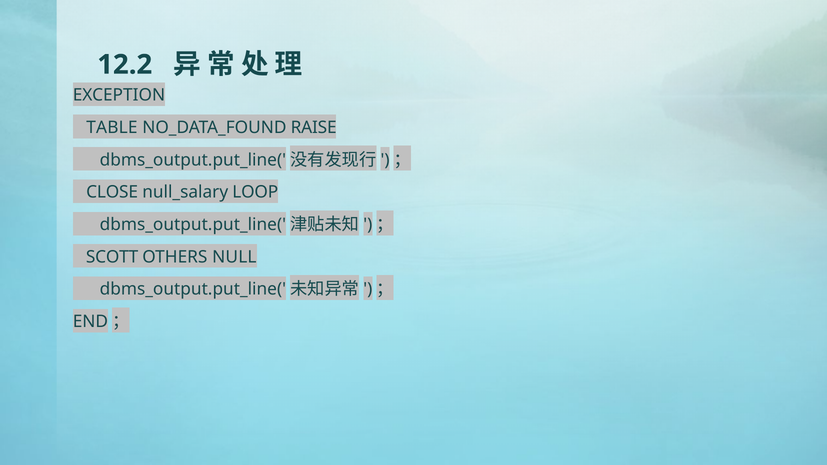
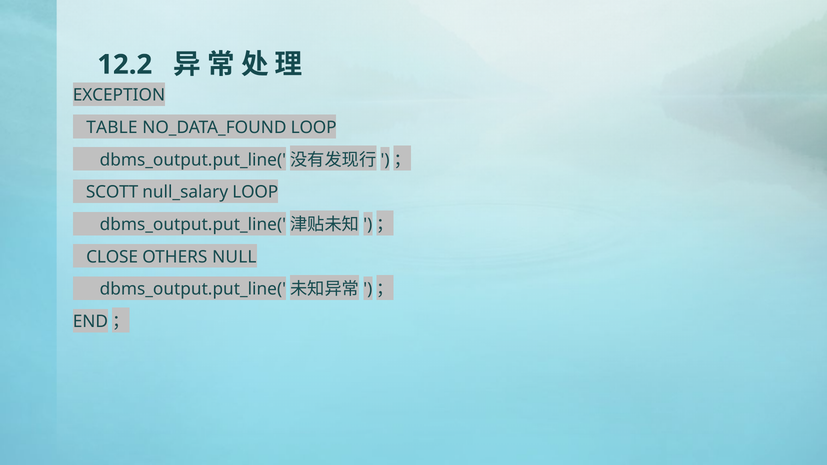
NO_DATA_FOUND RAISE: RAISE -> LOOP (314, 128)
CLOSE: CLOSE -> SCOTT (112, 192)
SCOTT: SCOTT -> CLOSE (112, 257)
